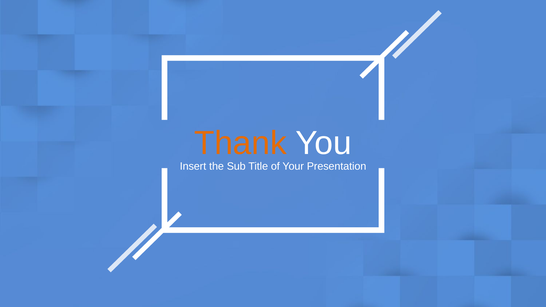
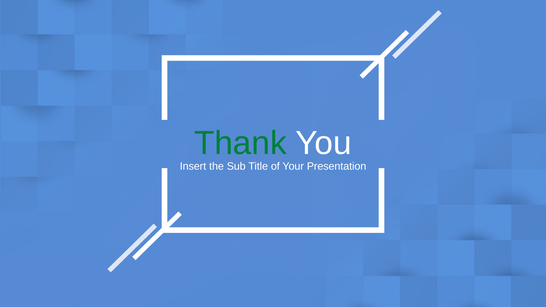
Thank colour: orange -> green (240, 143)
